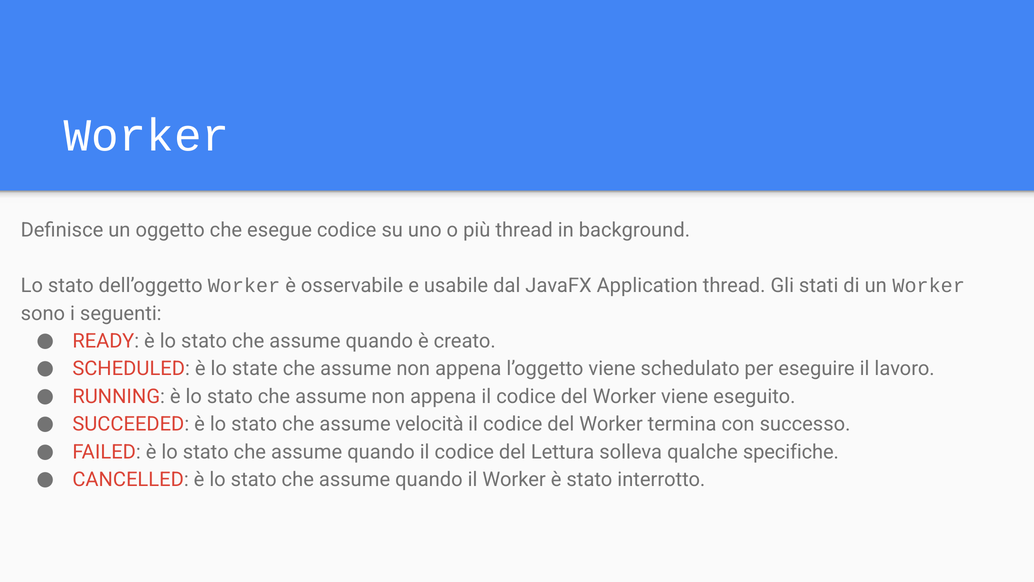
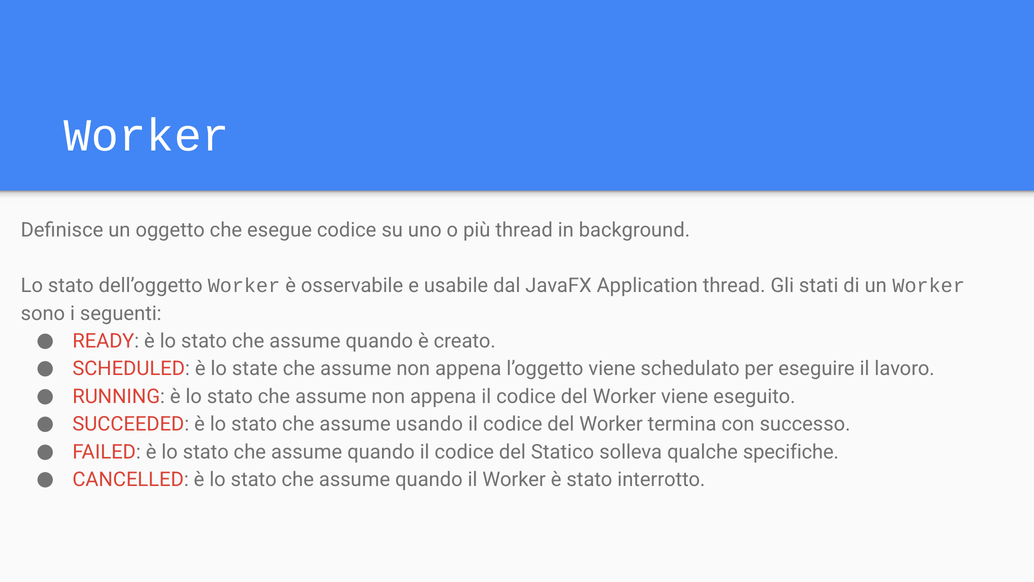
velocità: velocità -> usando (429, 424)
Lettura: Lettura -> Statico (563, 452)
